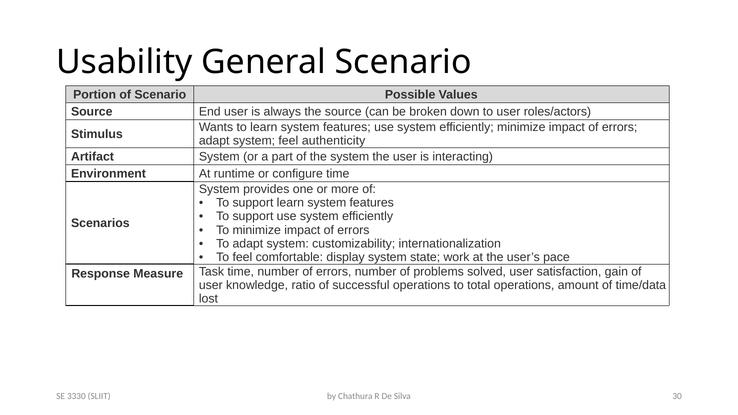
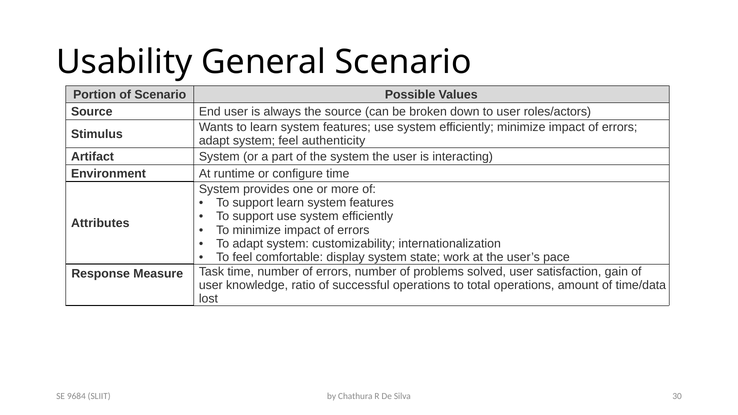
Scenarios: Scenarios -> Attributes (100, 223)
3330: 3330 -> 9684 (76, 396)
